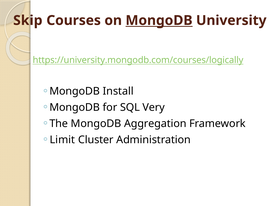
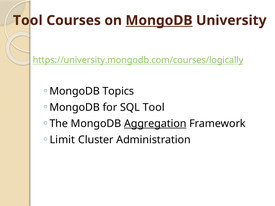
Skip: Skip -> Tool (28, 20)
Install: Install -> Topics (118, 91)
SQL Very: Very -> Tool (154, 108)
Aggregation underline: none -> present (155, 124)
